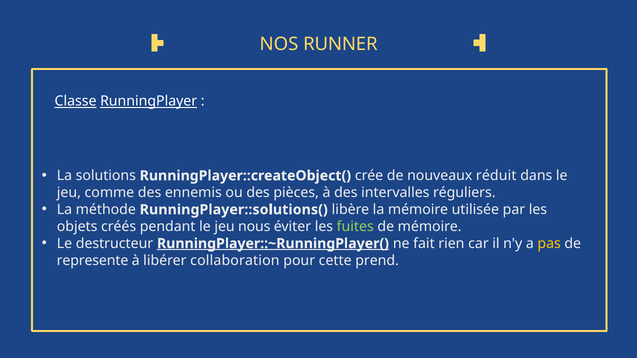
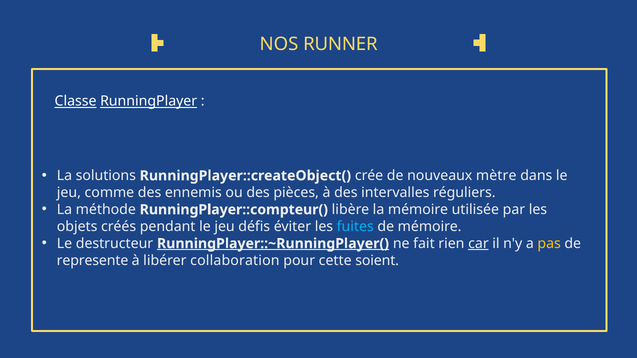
réduit: réduit -> mètre (496, 176)
RunningPlayer::solutions(: RunningPlayer::solutions( -> RunningPlayer::compteur( (234, 210)
nous: nous -> défis (254, 227)
fuites colour: light green -> light blue (355, 227)
car underline: none -> present (478, 244)
prend: prend -> soient (377, 261)
